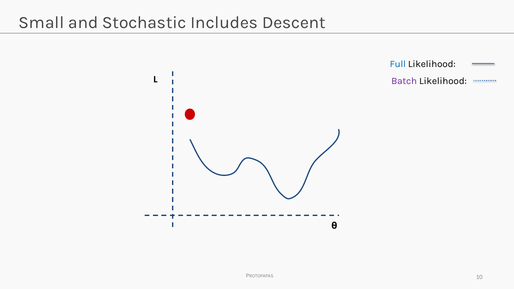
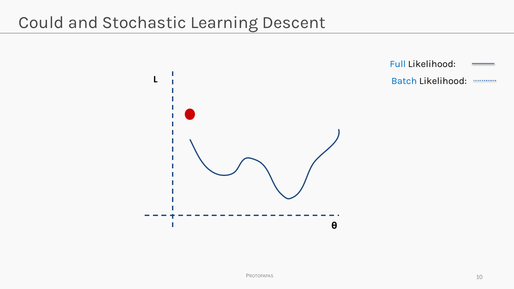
Small: Small -> Could (41, 22)
Includes: Includes -> Learning (224, 22)
Batch colour: purple -> blue (404, 81)
